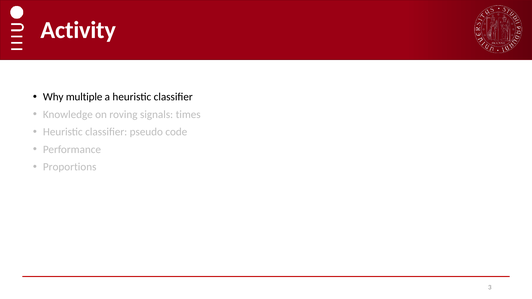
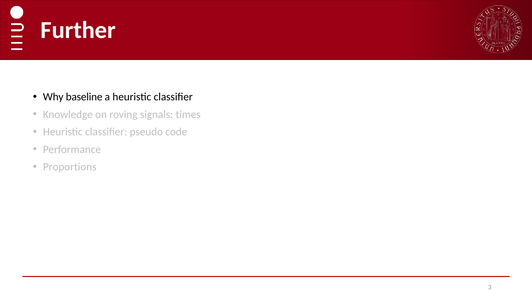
Activity: Activity -> Further (78, 30)
multiple: multiple -> baseline (84, 97)
